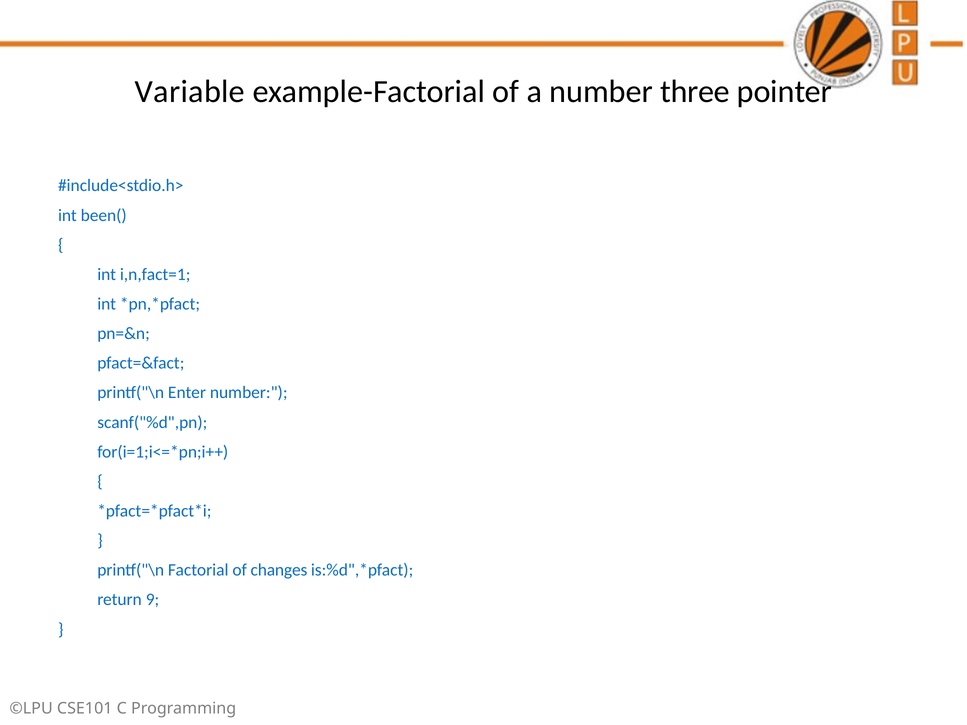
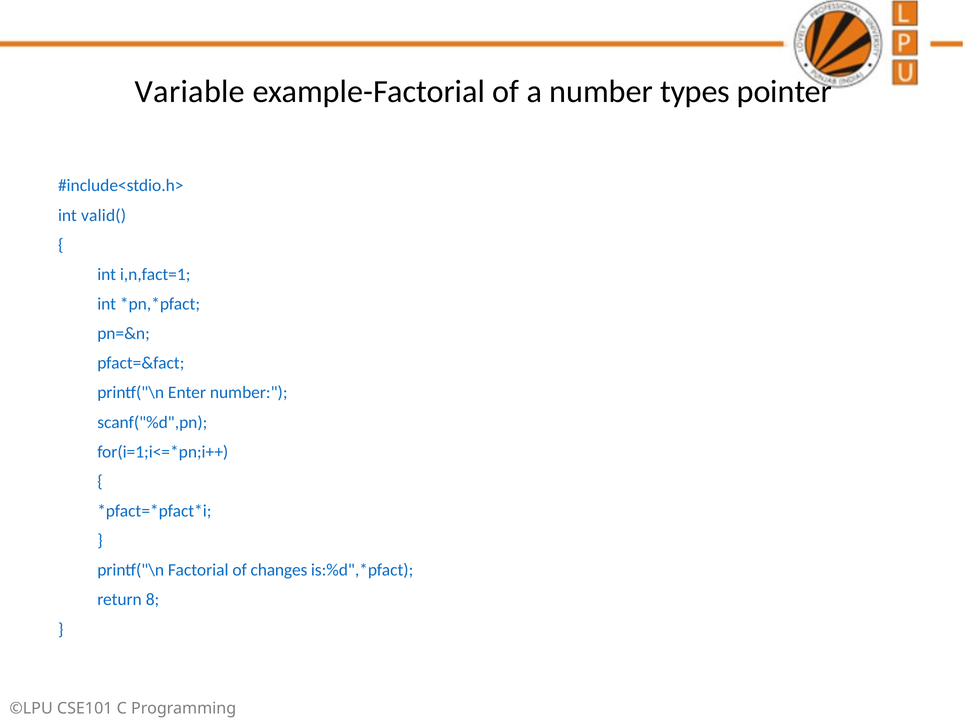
three: three -> types (695, 92)
been(: been( -> valid( (104, 215)
9: 9 -> 8 (152, 600)
